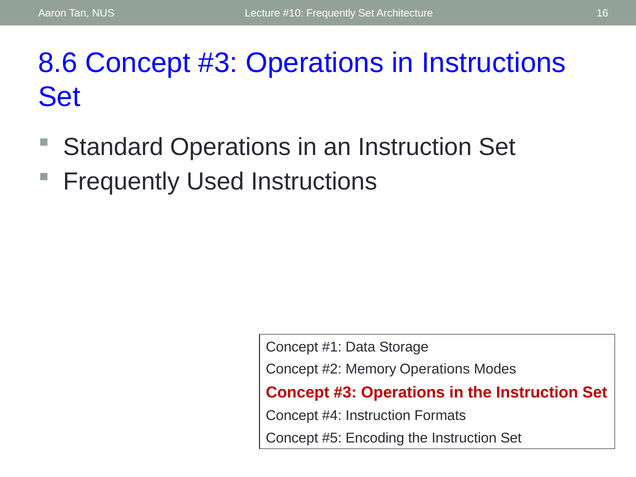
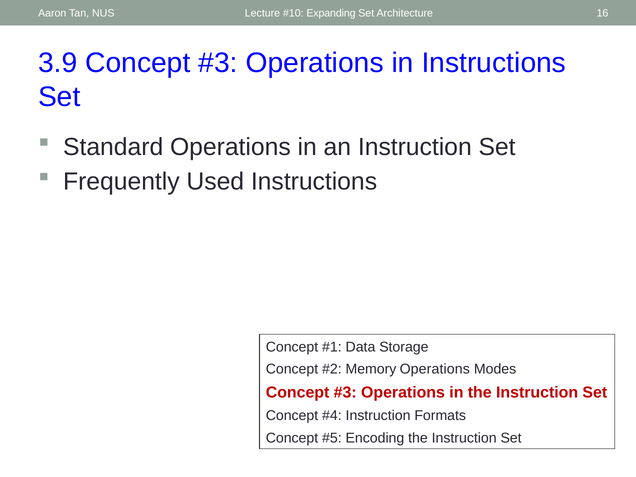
Frequently: Frequently -> Expanding (331, 13)
8.6: 8.6 -> 3.9 (58, 63)
